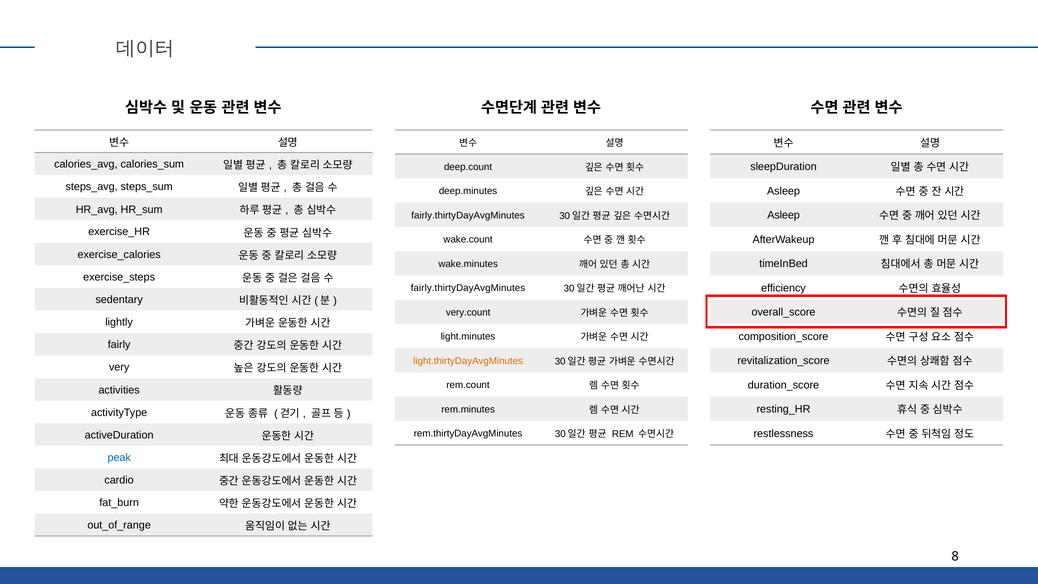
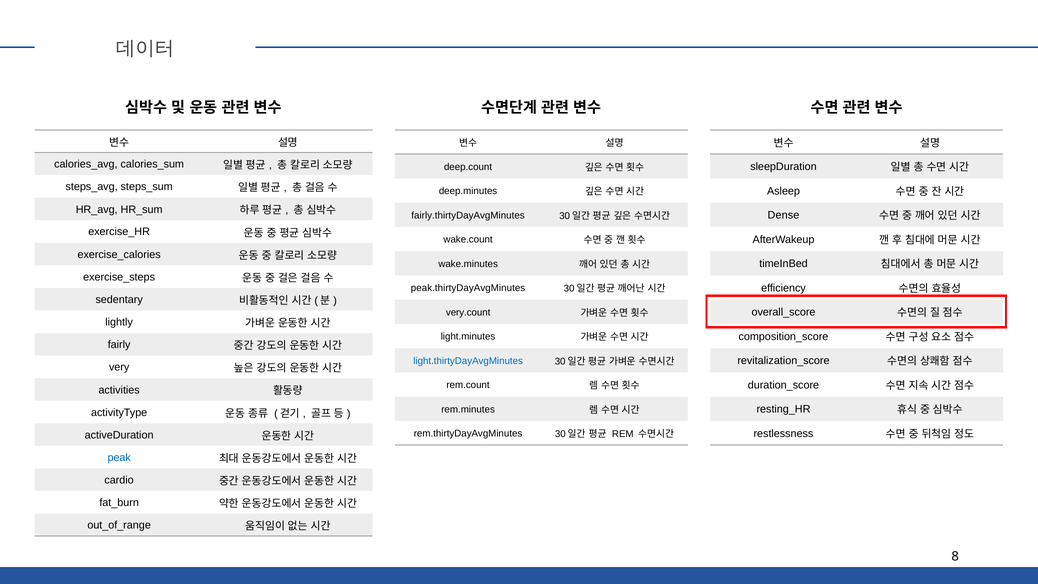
Asleep: Asleep -> Dense (783, 215)
fairly.thirtyDayAvgMinutes: fairly.thirtyDayAvgMinutes -> peak.thirtyDayAvgMinutes (468, 288)
light.thirtyDayAvgMinutes colour: orange -> blue (468, 361)
